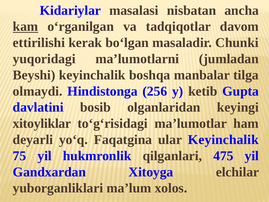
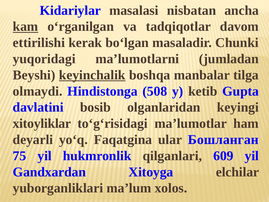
keyinchalik underline: none -> present (92, 75)
256: 256 -> 508 (155, 91)
ular Keyinchalik: Keyinchalik -> Бошланган (223, 139)
475: 475 -> 609 (223, 156)
